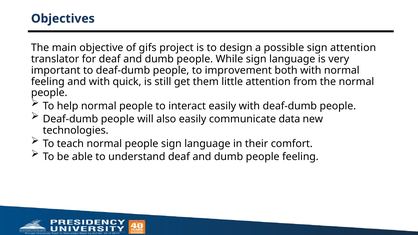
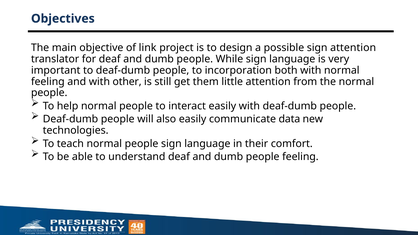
gifs: gifs -> link (148, 48)
improvement: improvement -> incorporation (238, 70)
quick: quick -> other (127, 82)
